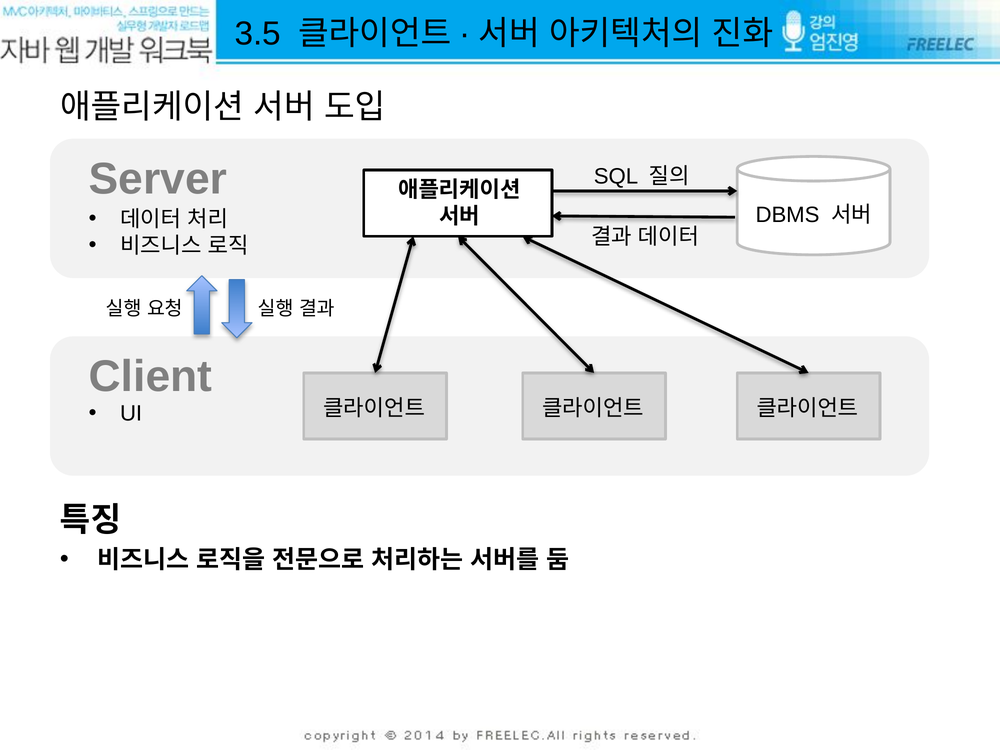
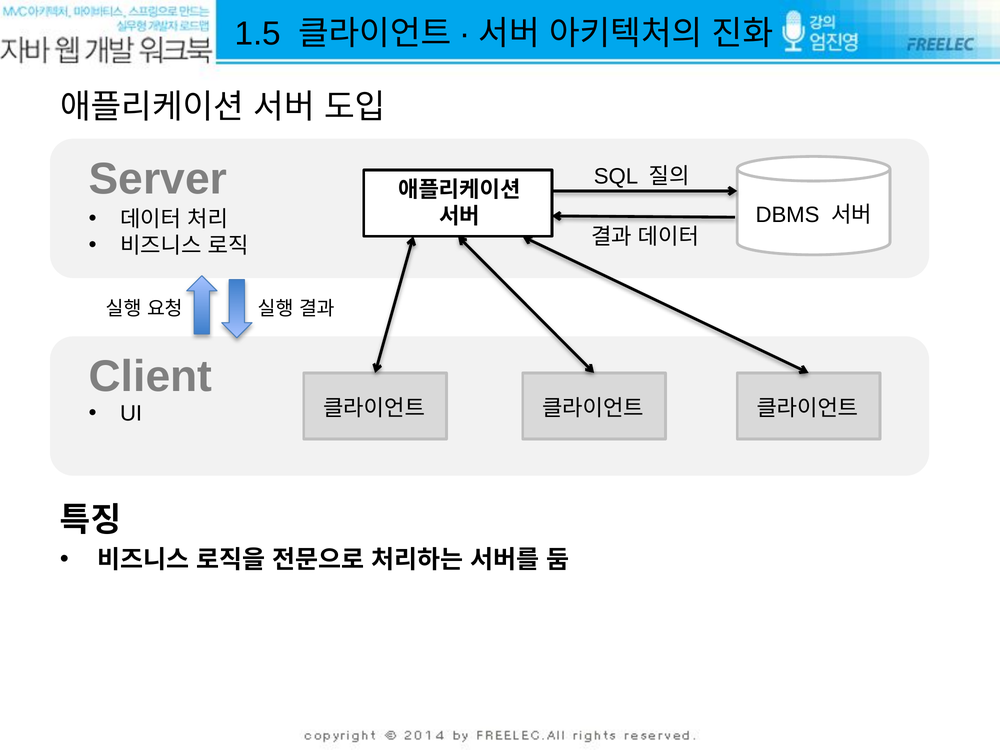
3.5: 3.5 -> 1.5 (258, 34)
